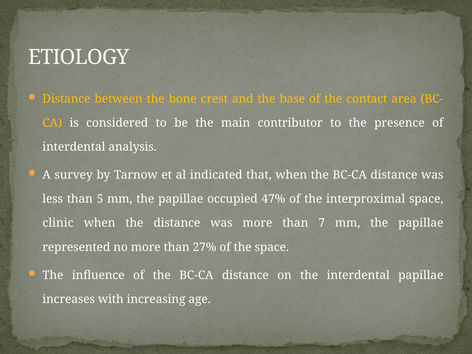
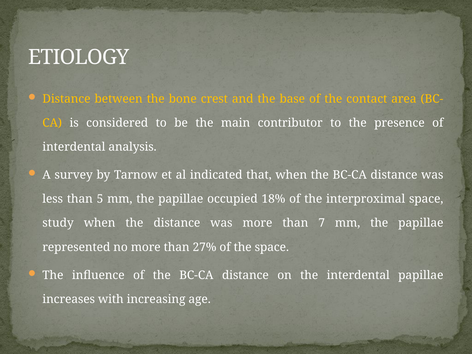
47%: 47% -> 18% (273, 199)
clinic: clinic -> study (58, 223)
